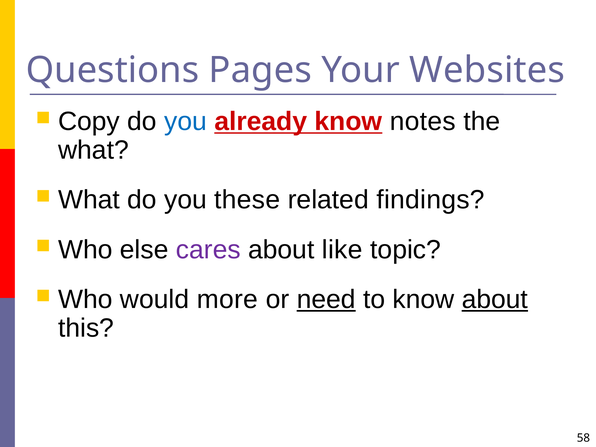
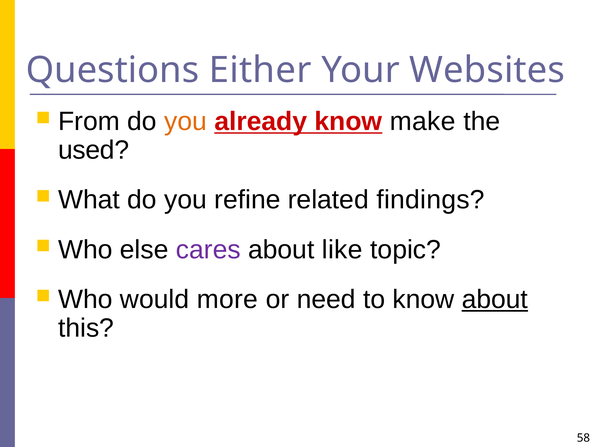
Pages: Pages -> Either (260, 70)
Copy: Copy -> From (89, 121)
you colour: blue -> orange (185, 121)
notes: notes -> make (423, 121)
what: what -> used (94, 150)
these: these -> refine (247, 200)
need underline: present -> none (326, 300)
